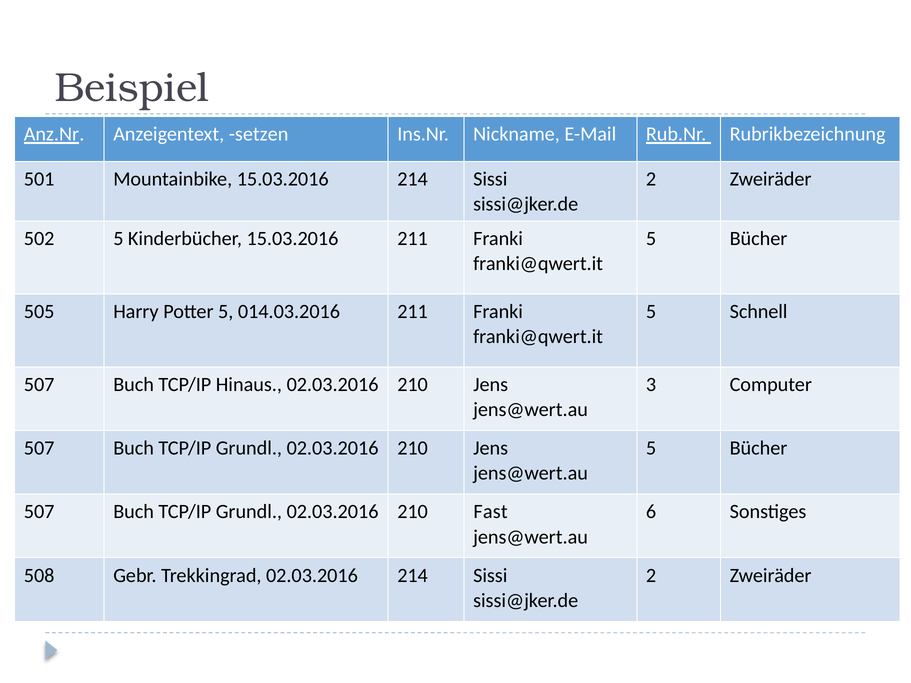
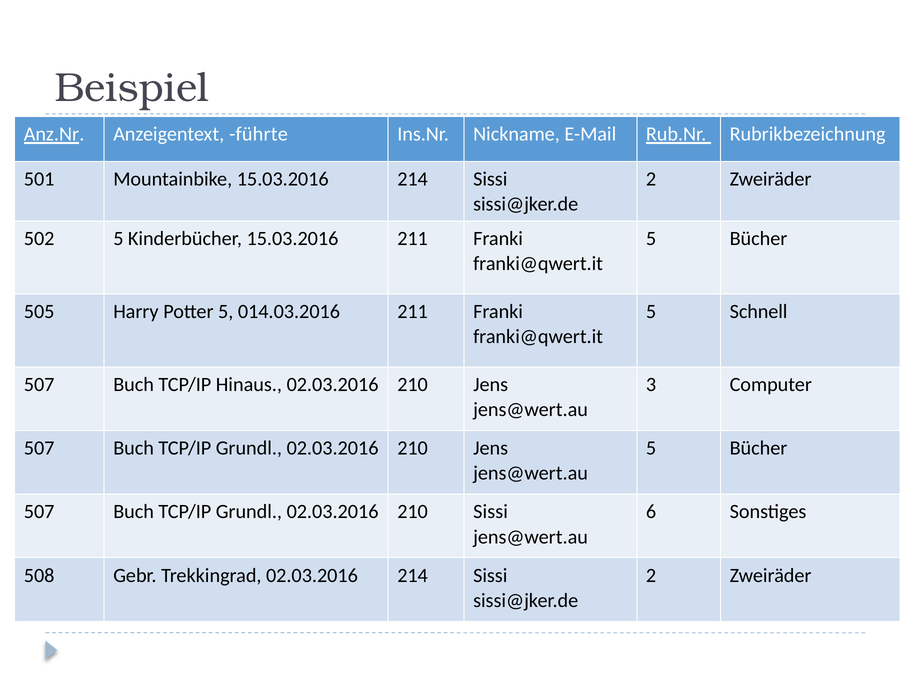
setzen: setzen -> führte (258, 134)
210 Fast: Fast -> Sissi (491, 512)
